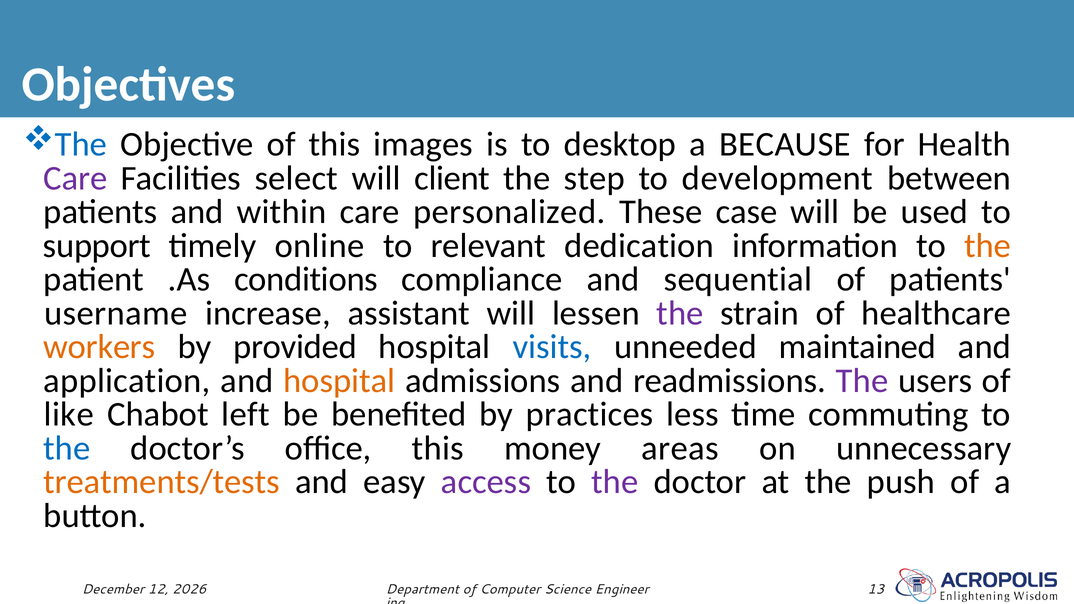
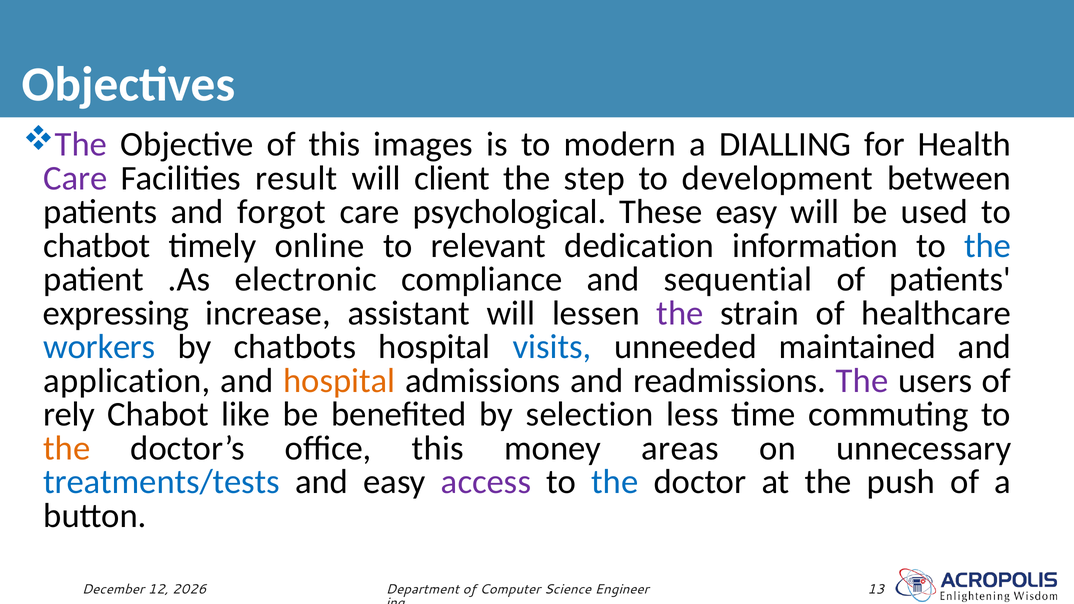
The colour: blue -> purple (81, 145)
desktop: desktop -> modern (620, 145)
BECAUSE: BECAUSE -> DIALLING (785, 145)
select: select -> result (296, 178)
within: within -> forgot (281, 212)
personalized: personalized -> psychological (510, 212)
These case: case -> easy (747, 212)
support: support -> chatbot (97, 246)
the colour: orange -> blue (988, 246)
conditions: conditions -> electronic (306, 279)
username: username -> expressing (116, 313)
workers colour: orange -> blue (99, 347)
provided: provided -> chatbots (295, 347)
like: like -> rely (69, 414)
left: left -> like (246, 414)
practices: practices -> selection (590, 414)
the colour: blue -> orange (67, 448)
treatments/tests colour: orange -> blue (162, 482)
the colour: purple -> blue (615, 482)
